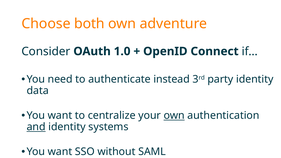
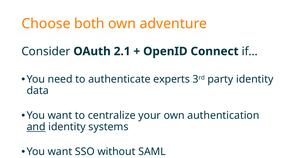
1.0: 1.0 -> 2.1 (122, 51)
instead: instead -> experts (172, 79)
own underline: present -> none (174, 116)
